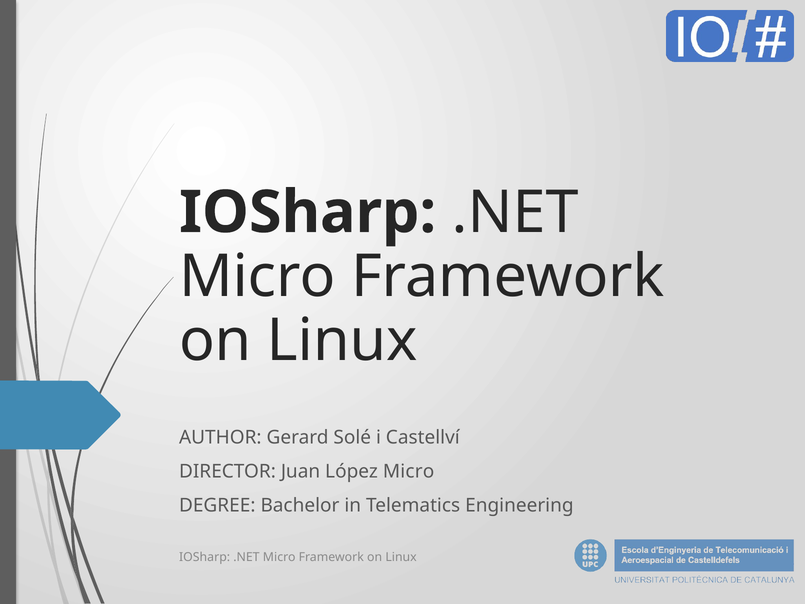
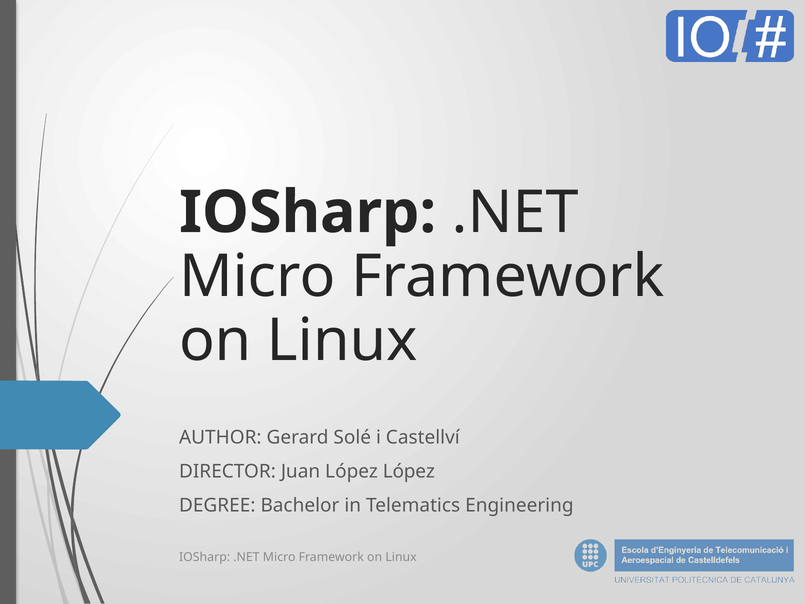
López Micro: Micro -> López (409, 471)
